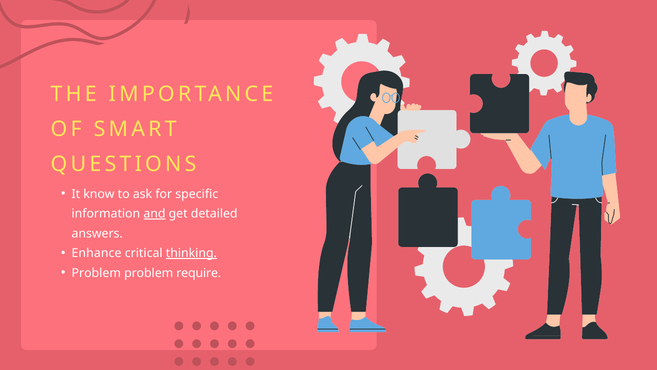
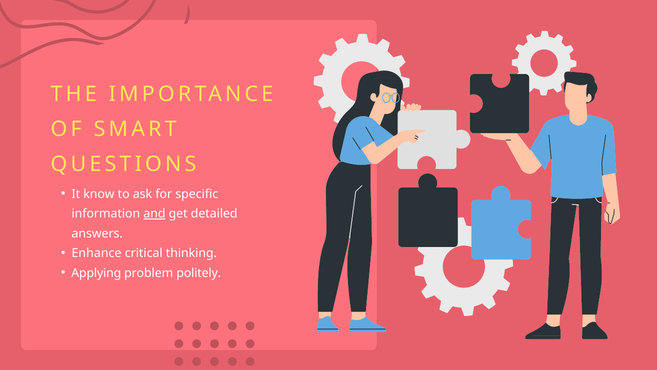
thinking underline: present -> none (191, 253)
Problem: Problem -> Applying (96, 273)
require: require -> politely (199, 273)
